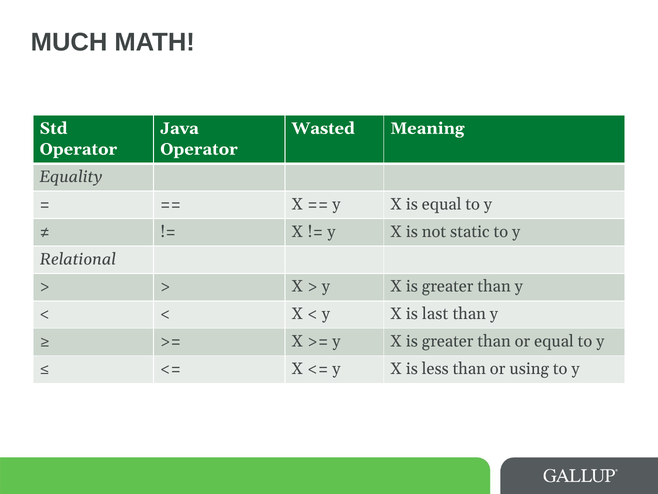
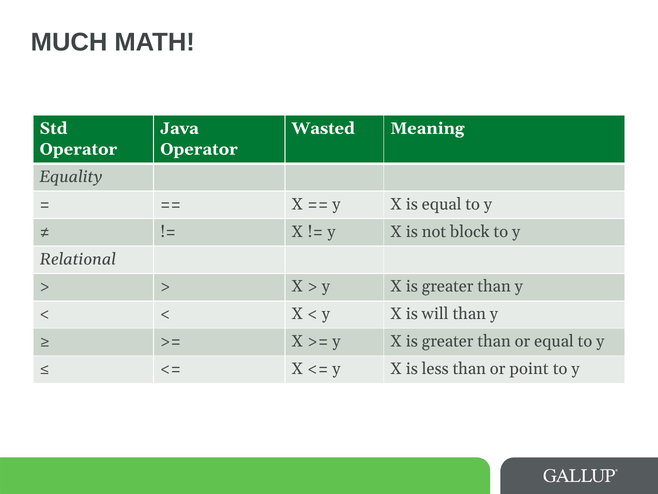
static: static -> block (470, 231)
last: last -> will (435, 314)
using: using -> point (529, 369)
